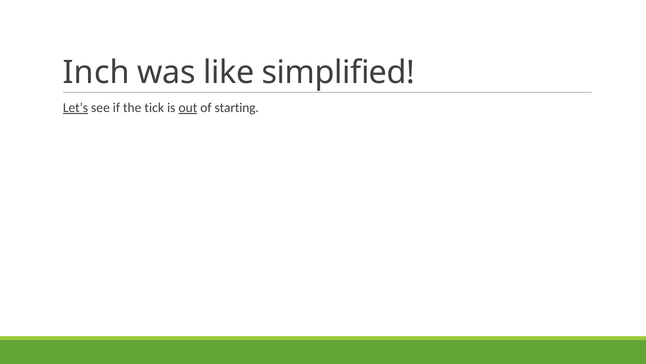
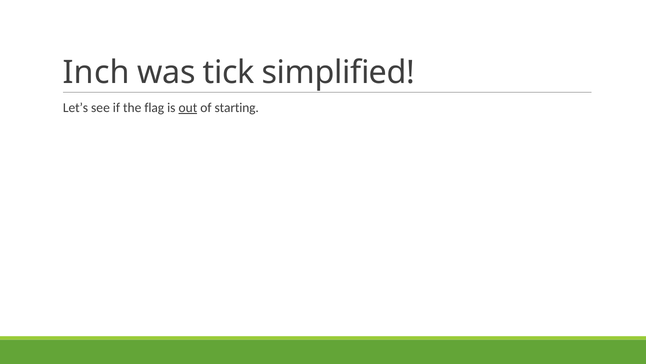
like: like -> tick (229, 72)
Let’s underline: present -> none (76, 107)
tick: tick -> flag (154, 107)
